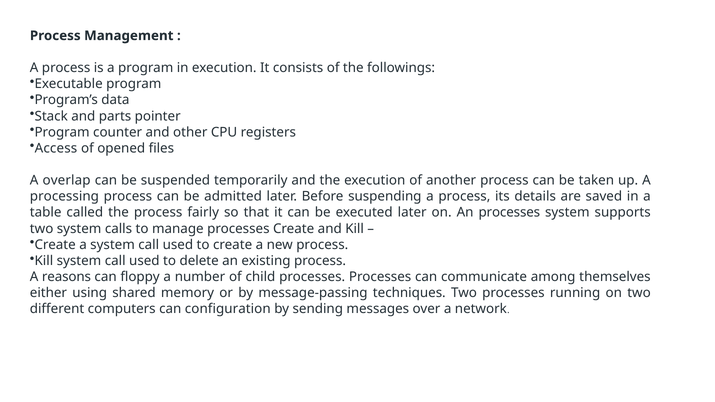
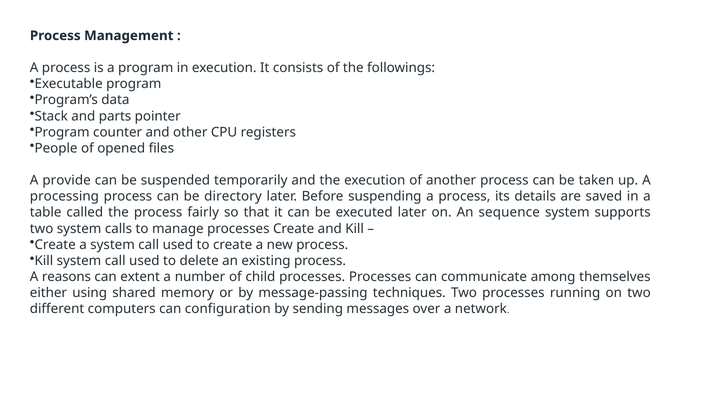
Access: Access -> People (56, 148)
overlap: overlap -> provide (67, 180)
admitted: admitted -> directory (233, 197)
An processes: processes -> sequence (509, 213)
floppy: floppy -> extent (140, 277)
